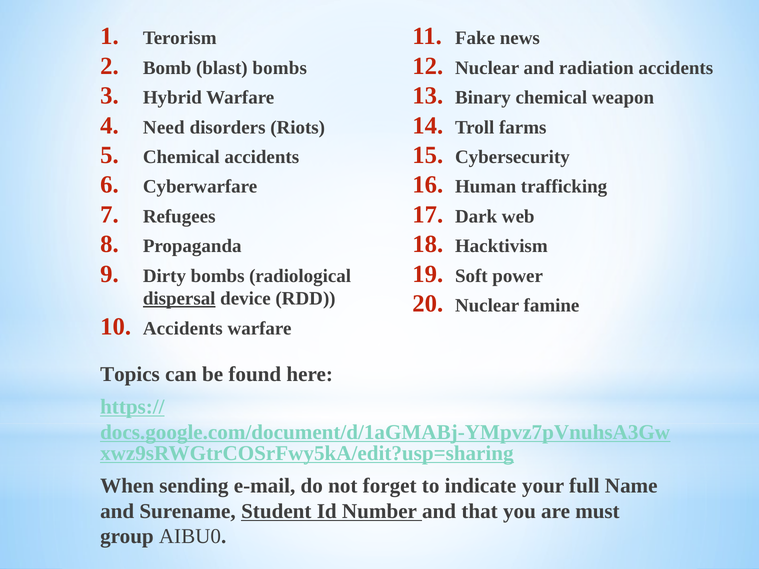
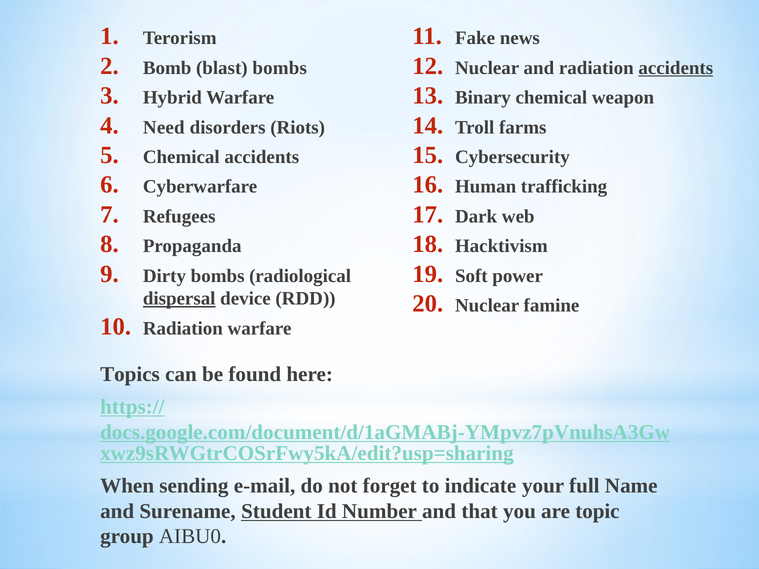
accidents underline: none -> present (676, 68)
Accidents: Accidents -> Radiation (183, 329)
must: must -> topic (597, 511)
